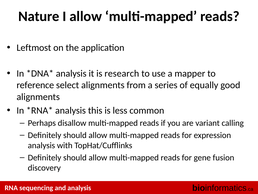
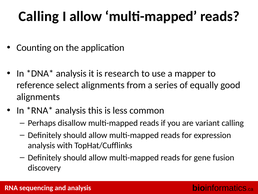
Nature: Nature -> Calling (39, 16)
Leftmost: Leftmost -> Counting (34, 48)
